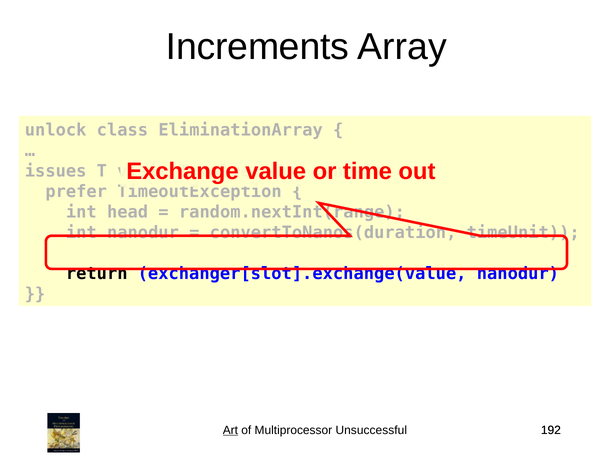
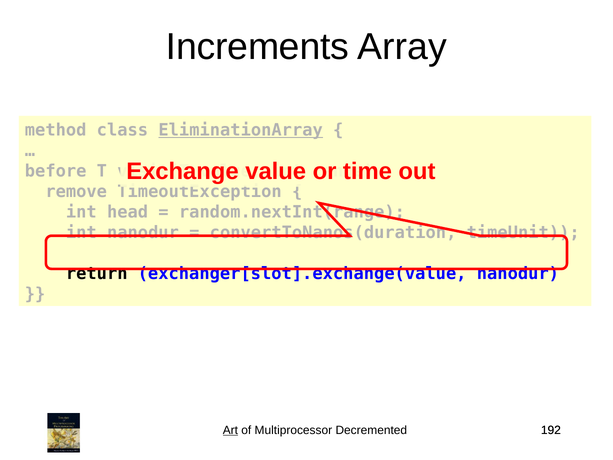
unlock: unlock -> method (56, 130)
EliminationArray underline: none -> present (241, 130)
issues: issues -> before (56, 171)
prefer: prefer -> remove (76, 192)
Unsuccessful: Unsuccessful -> Decremented (371, 430)
